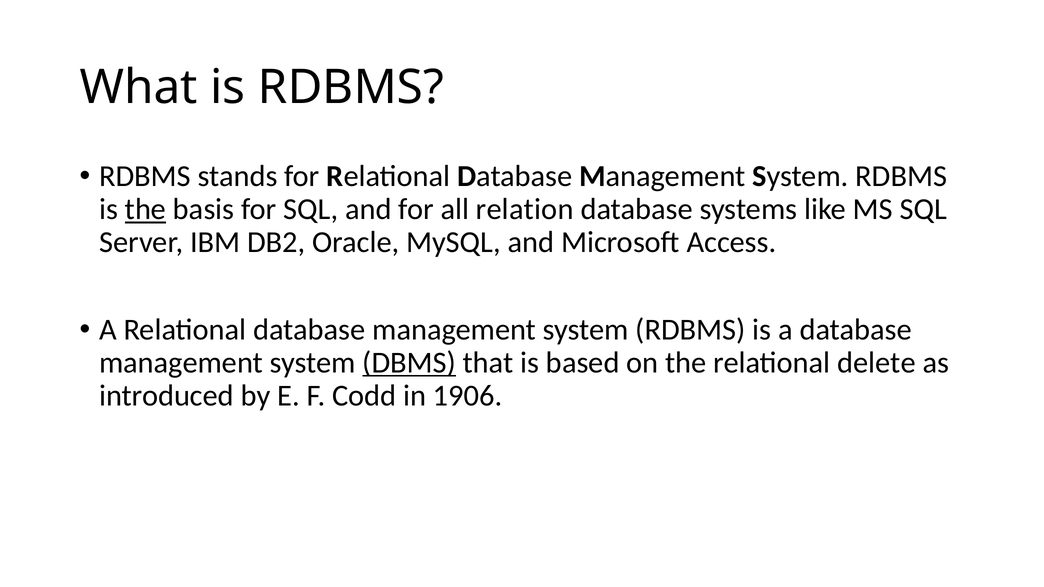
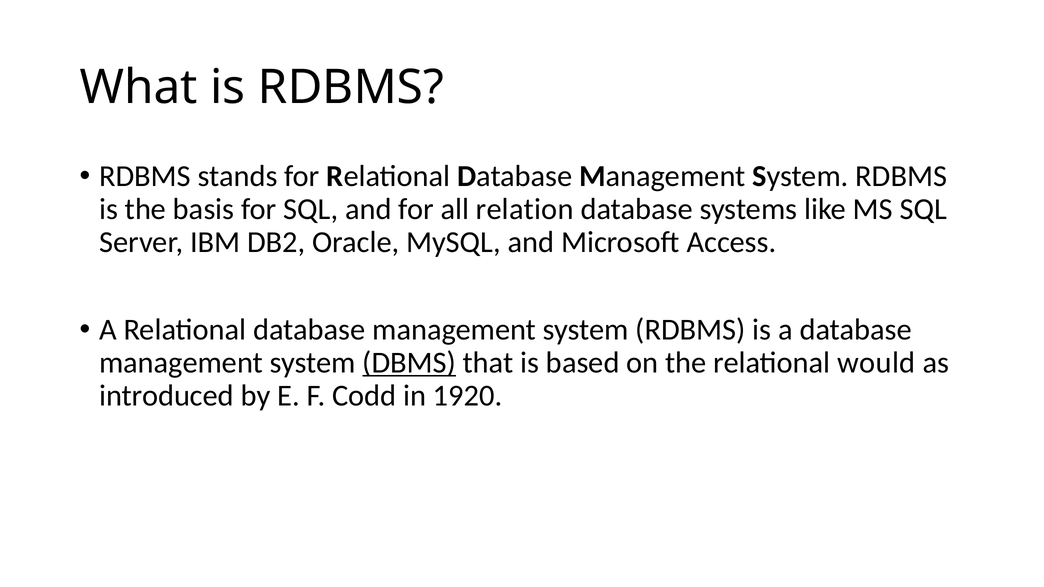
the underline: present -> none (146, 209)
delete: delete -> would (876, 363)
1906: 1906 -> 1920 (468, 396)
